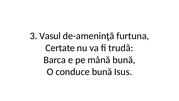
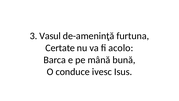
trudă: trudă -> acolo (121, 48)
conduce bună: bună -> ivesc (102, 72)
